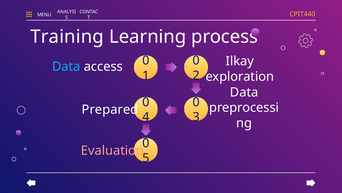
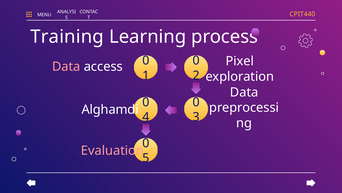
Data colour: light blue -> pink (66, 66)
Ilkay: Ilkay -> Pixel (240, 61)
Prepared: Prepared -> Alghamdi (110, 109)
